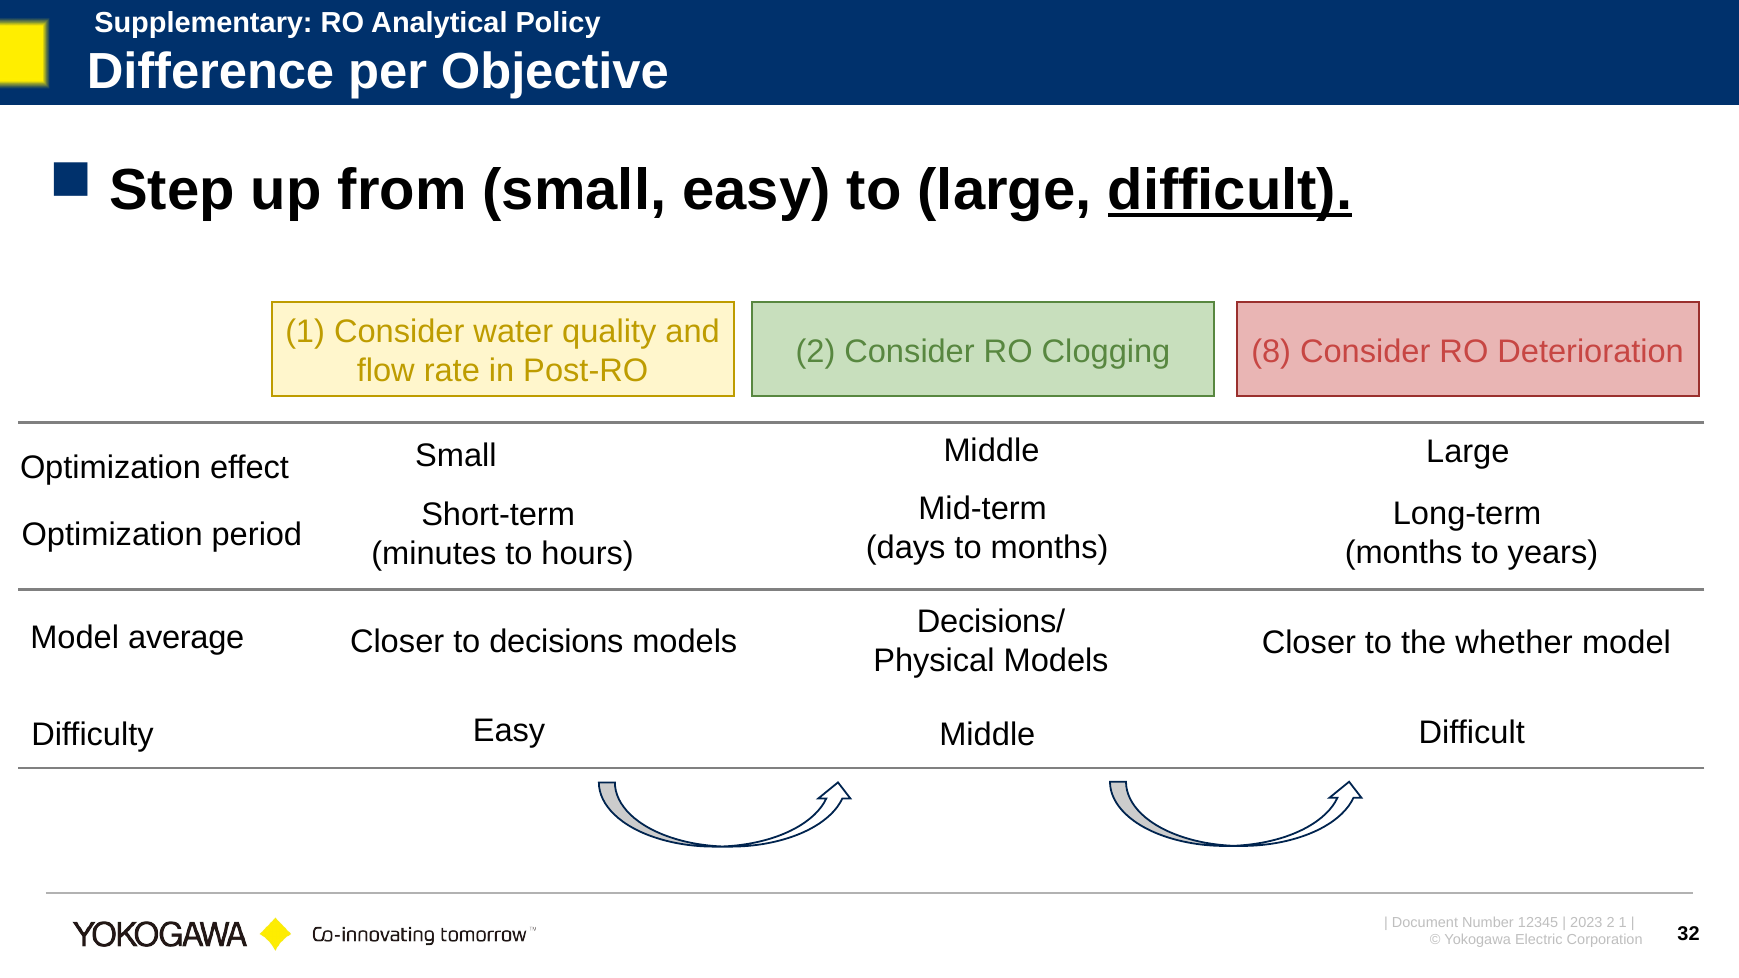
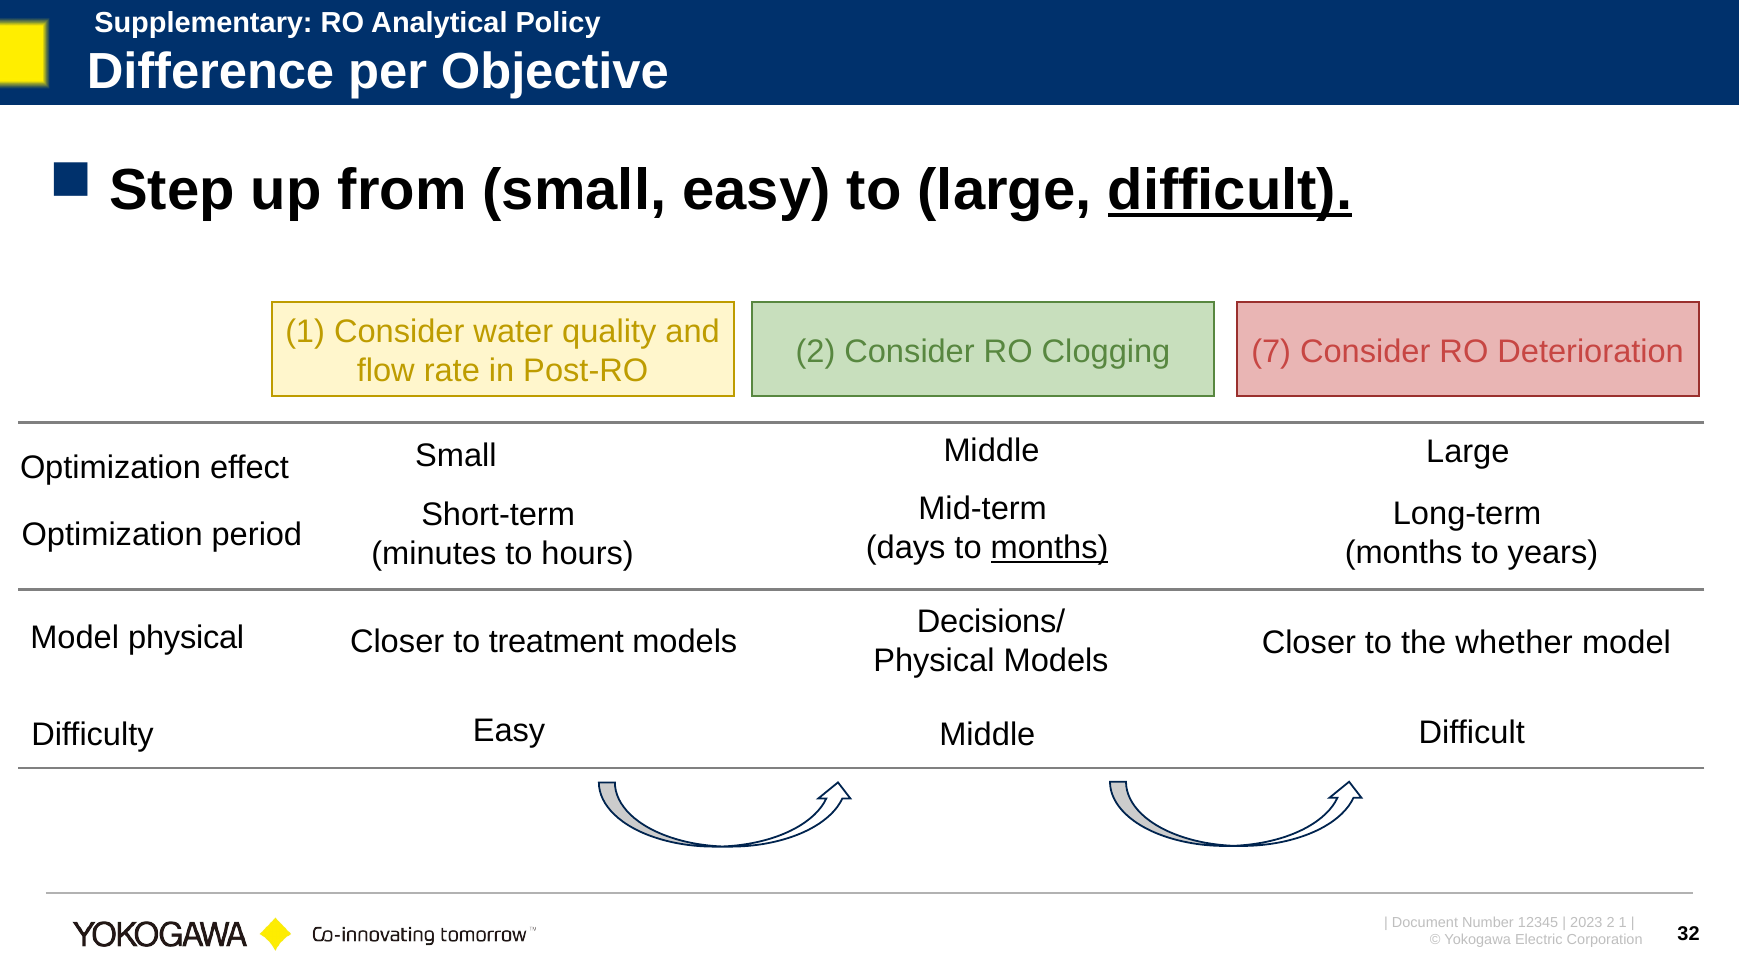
8: 8 -> 7 (1271, 352)
months underline: none -> present (1050, 548)
Model average: average -> physical (186, 638)
decisions: decisions -> treatment (556, 642)
